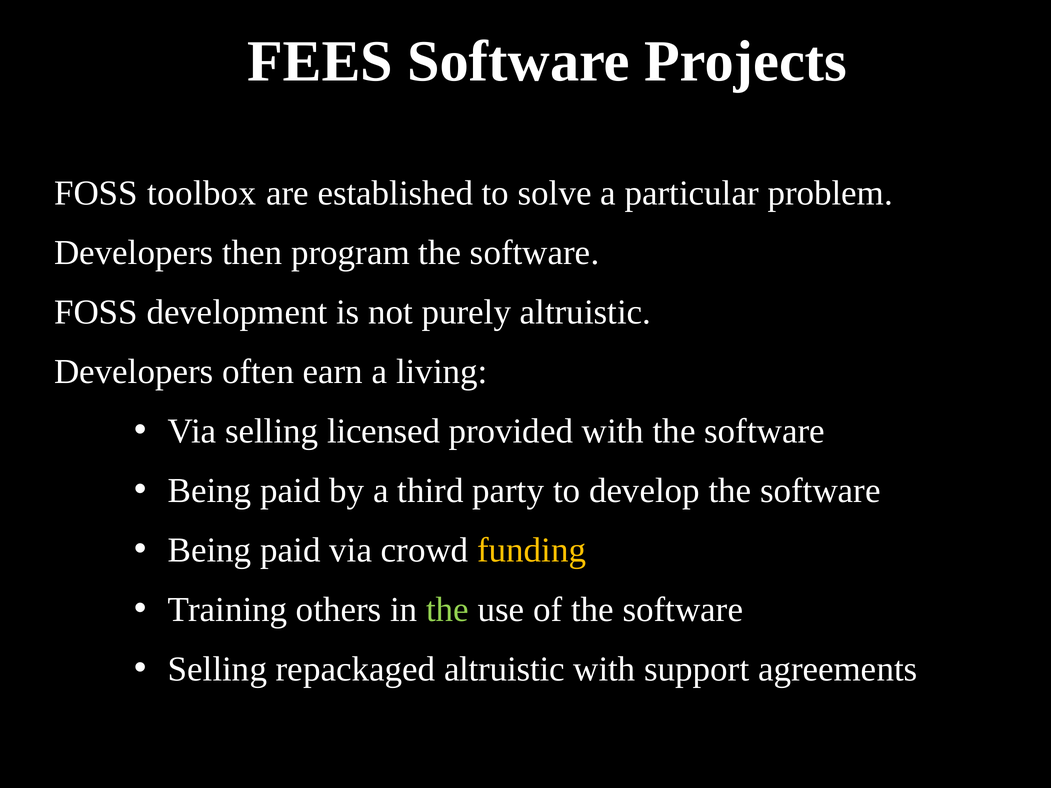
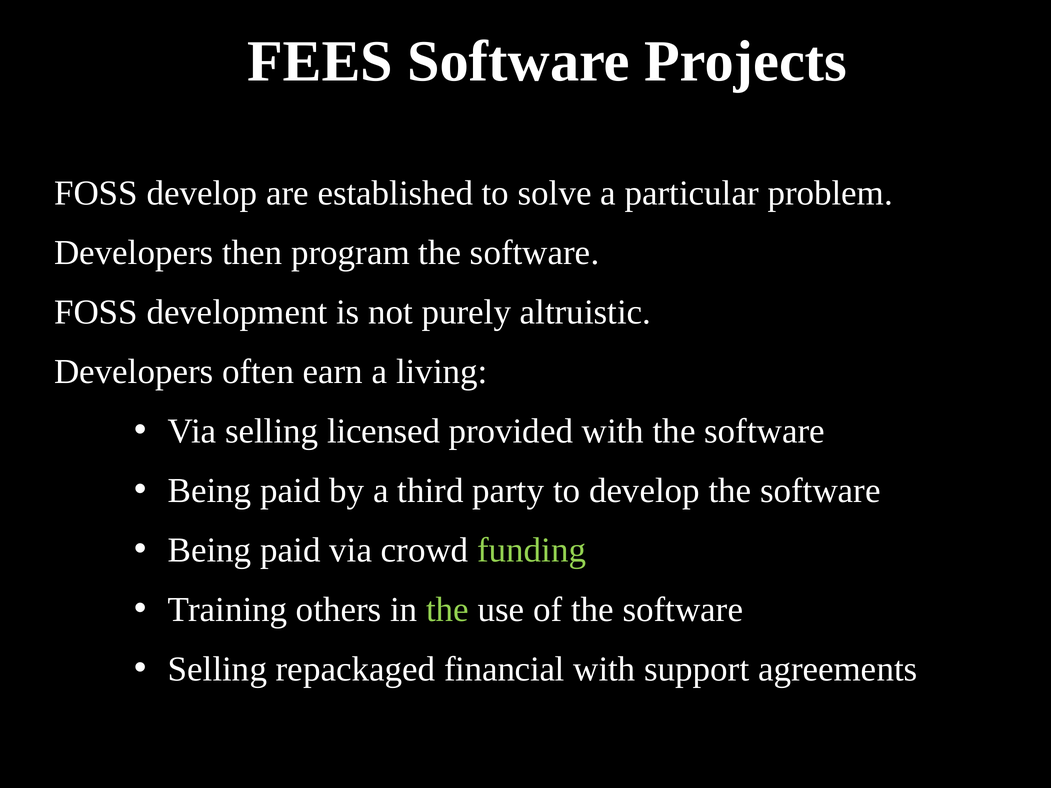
FOSS toolbox: toolbox -> develop (202, 193)
funding colour: yellow -> light green (532, 550)
repackaged altruistic: altruistic -> financial (504, 670)
